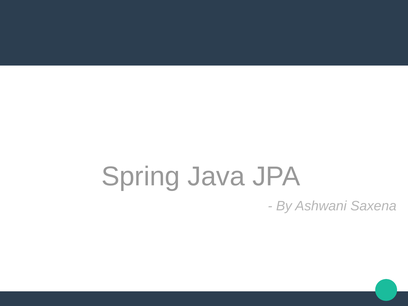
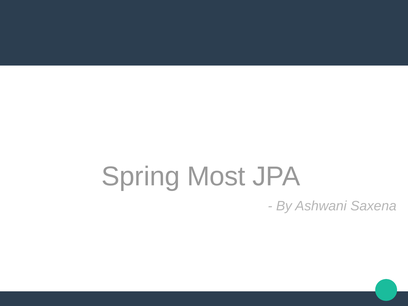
Java: Java -> Most (216, 177)
